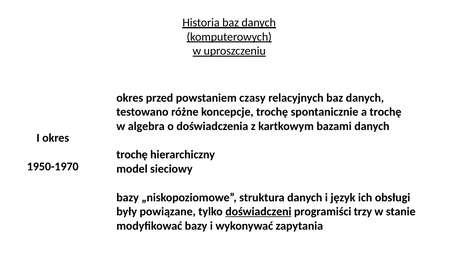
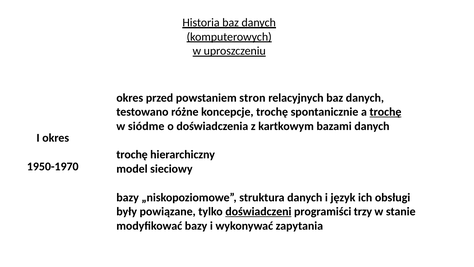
czasy: czasy -> stron (252, 98)
trochę underline: none -> present (385, 112)
algebra: algebra -> siódme (146, 126)
